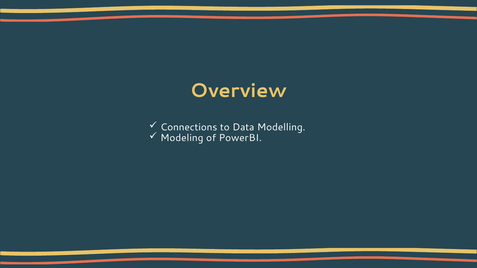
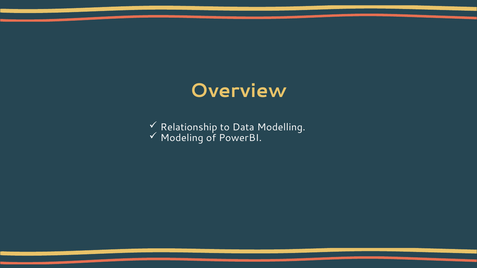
Connections: Connections -> Relationship (189, 127)
